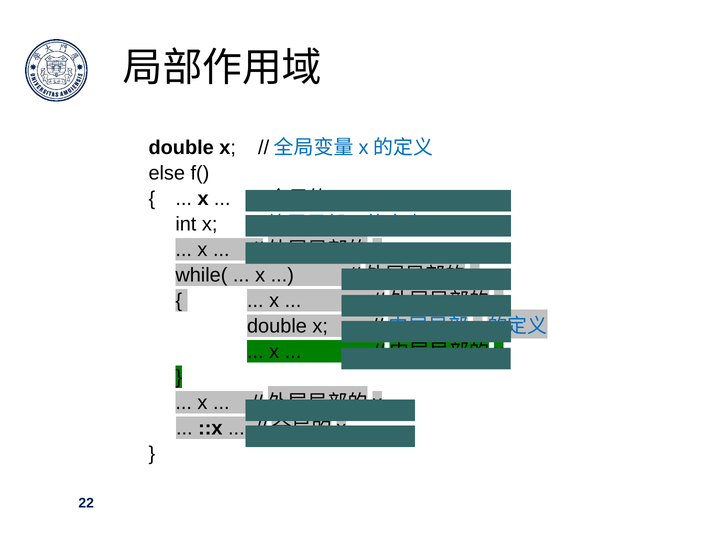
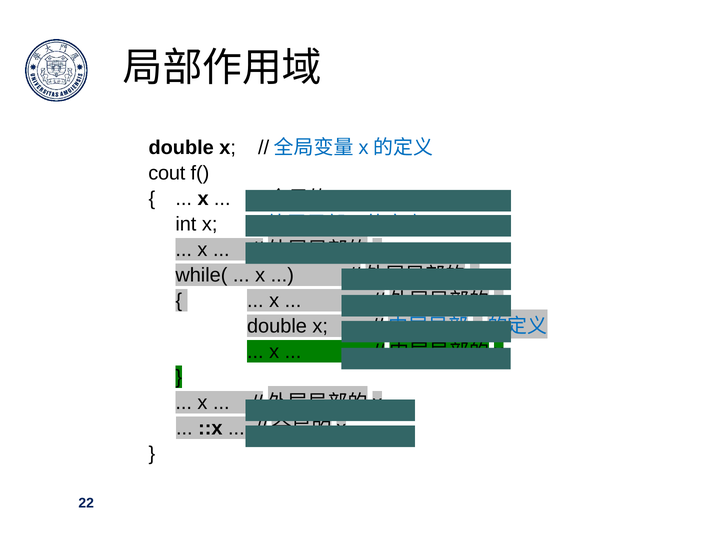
else: else -> cout (167, 173)
